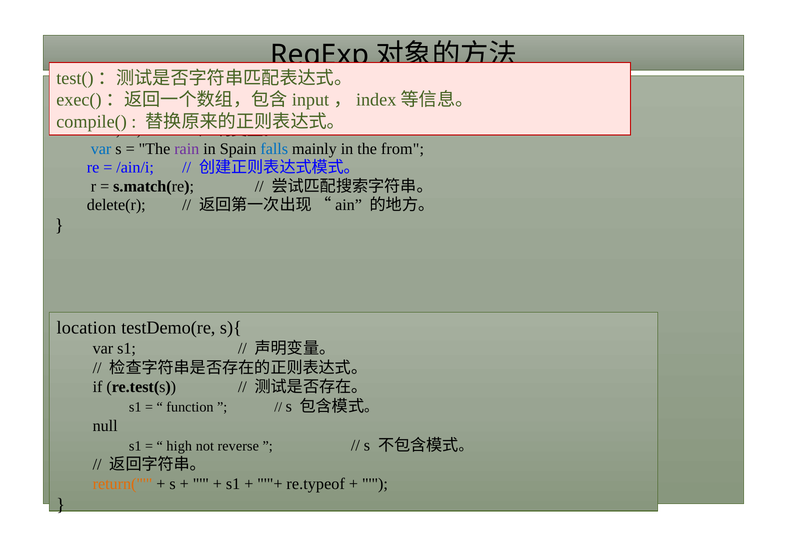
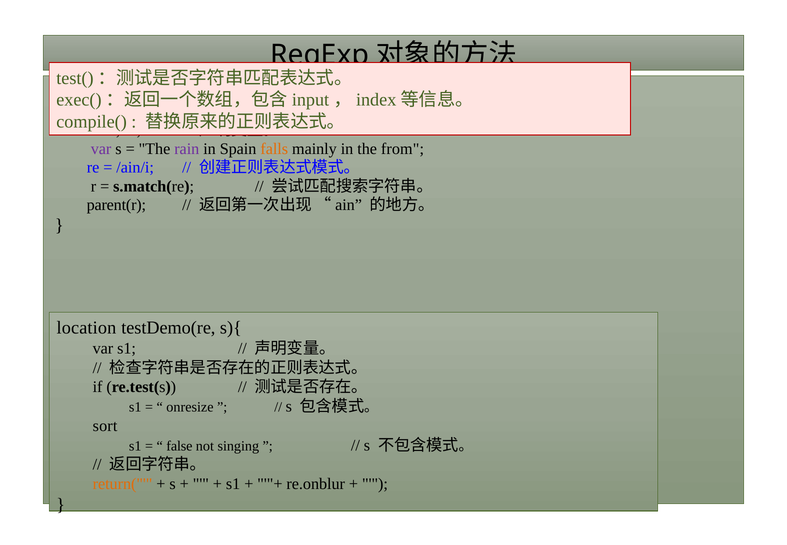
var colour: blue -> purple (101, 149)
falls colour: blue -> orange (274, 149)
delete(r: delete(r -> parent(r (116, 205)
function: function -> onresize (190, 407)
null: null -> sort (105, 426)
high: high -> false (179, 446)
reverse: reverse -> singing (238, 446)
re.typeof: re.typeof -> re.onblur (316, 484)
